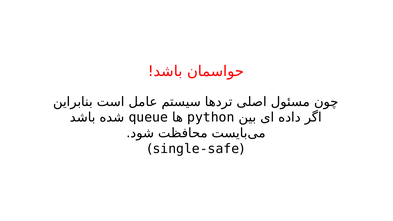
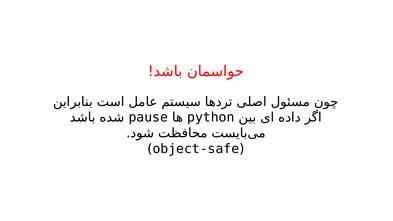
queue: queue -> pause (148, 117)
single-safe: single-safe -> object-safe (196, 149)
